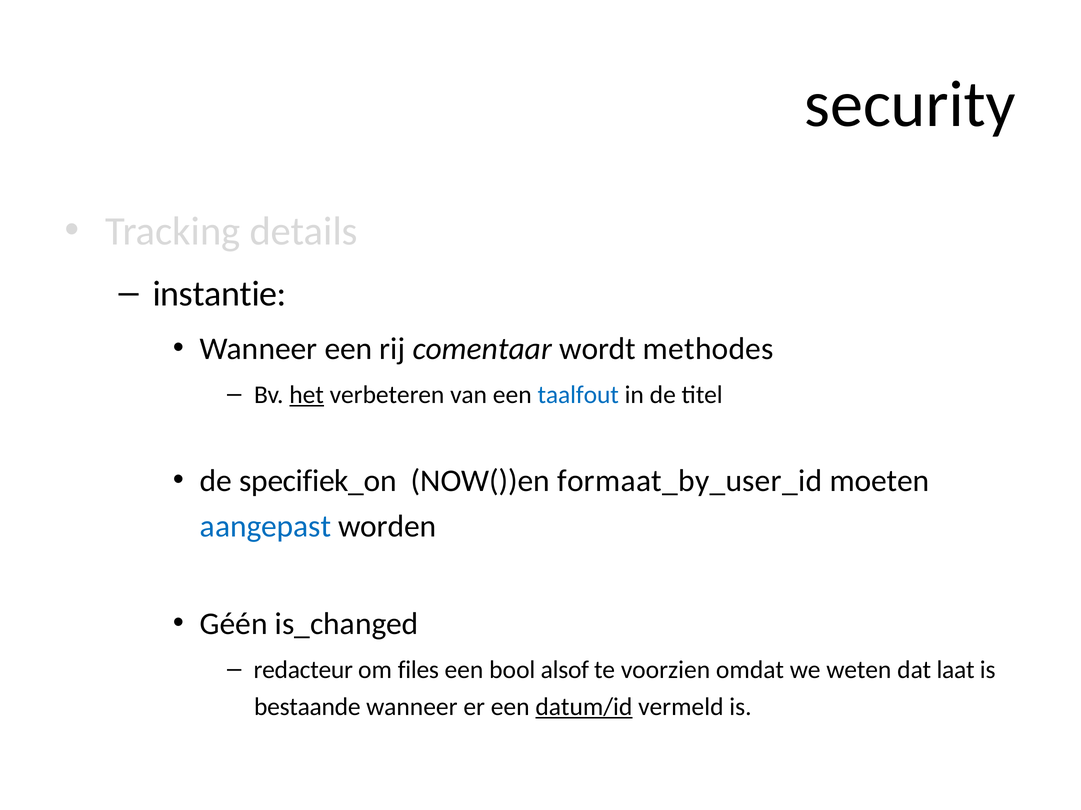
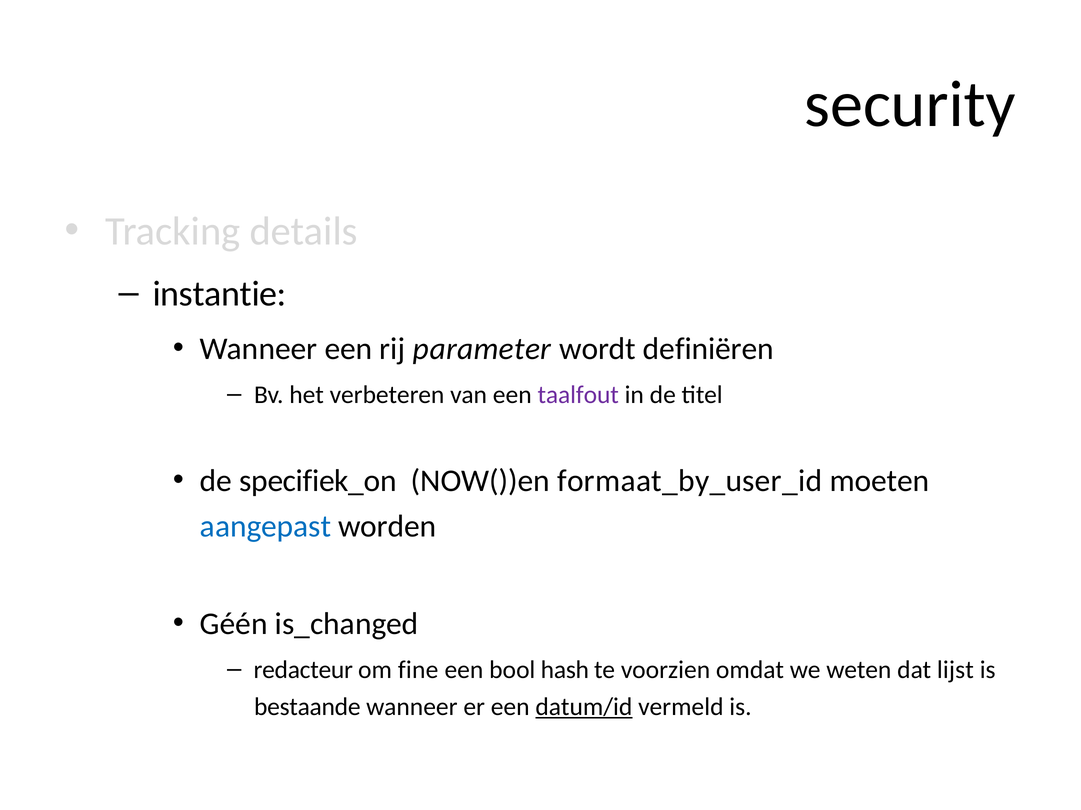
comentaar: comentaar -> parameter (482, 349)
methodes: methodes -> definiëren (708, 349)
het underline: present -> none (307, 395)
taalfout colour: blue -> purple (578, 395)
files: files -> fine (418, 670)
alsof: alsof -> hash (565, 670)
laat: laat -> lijst (955, 670)
